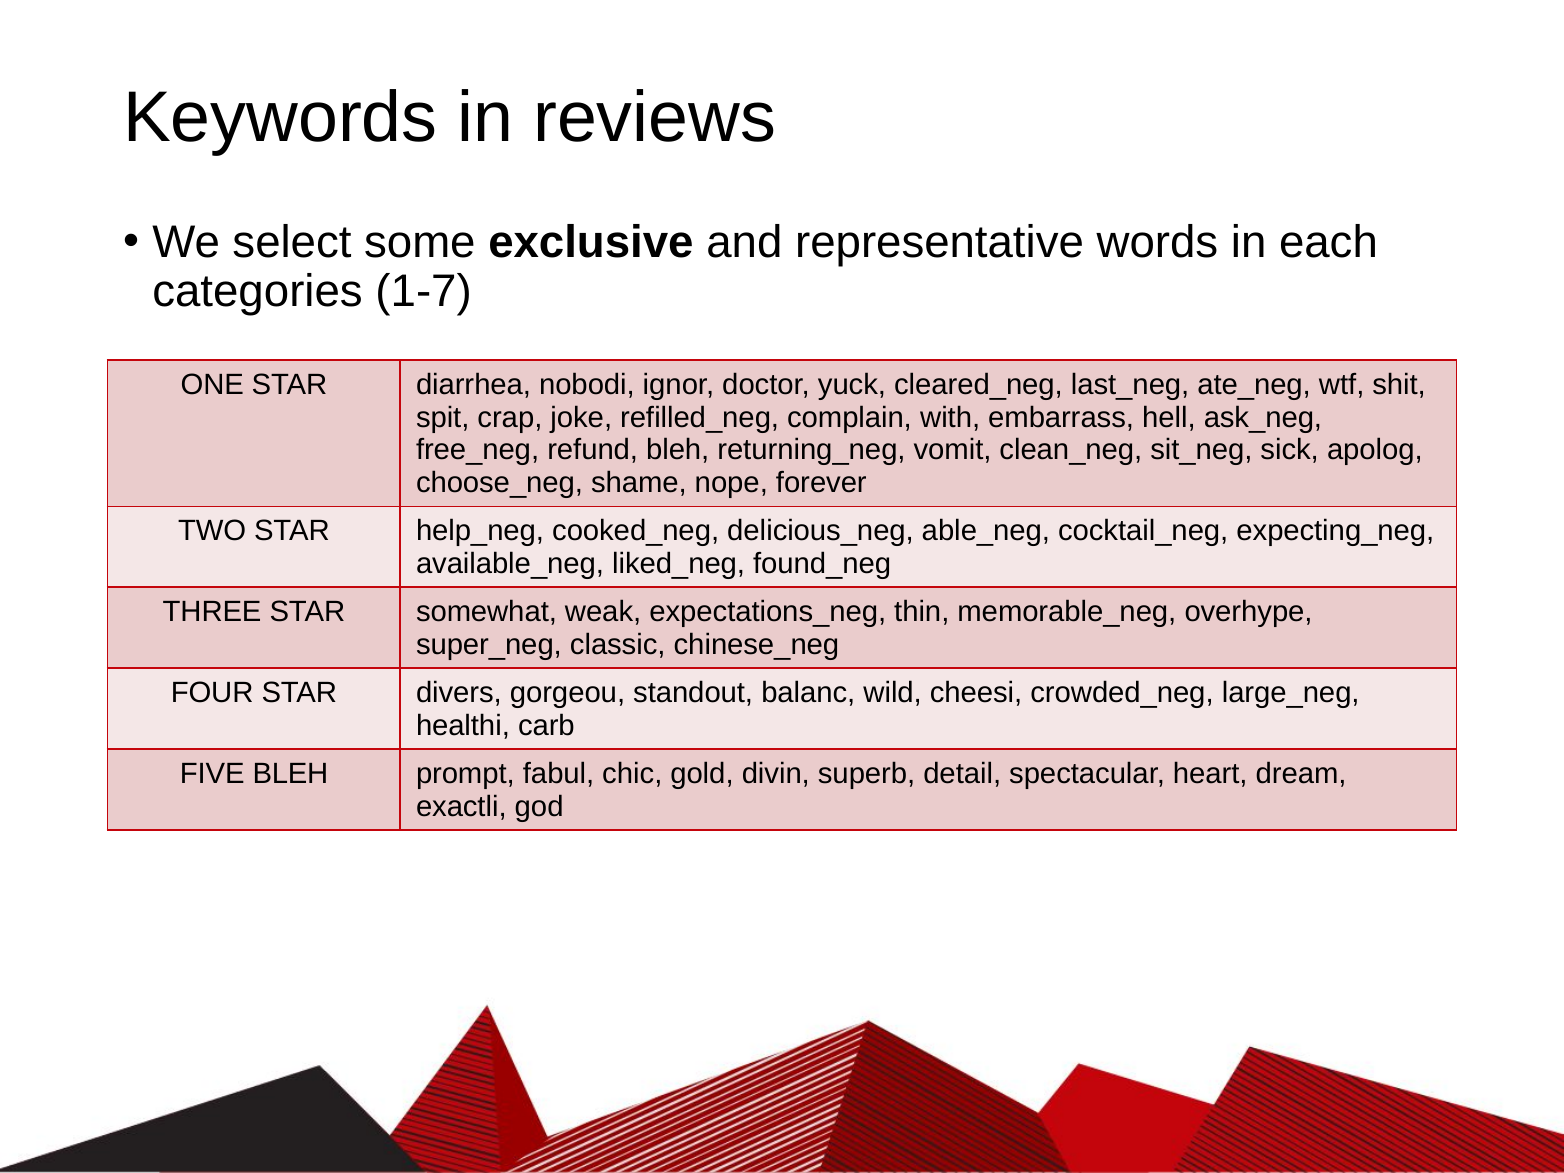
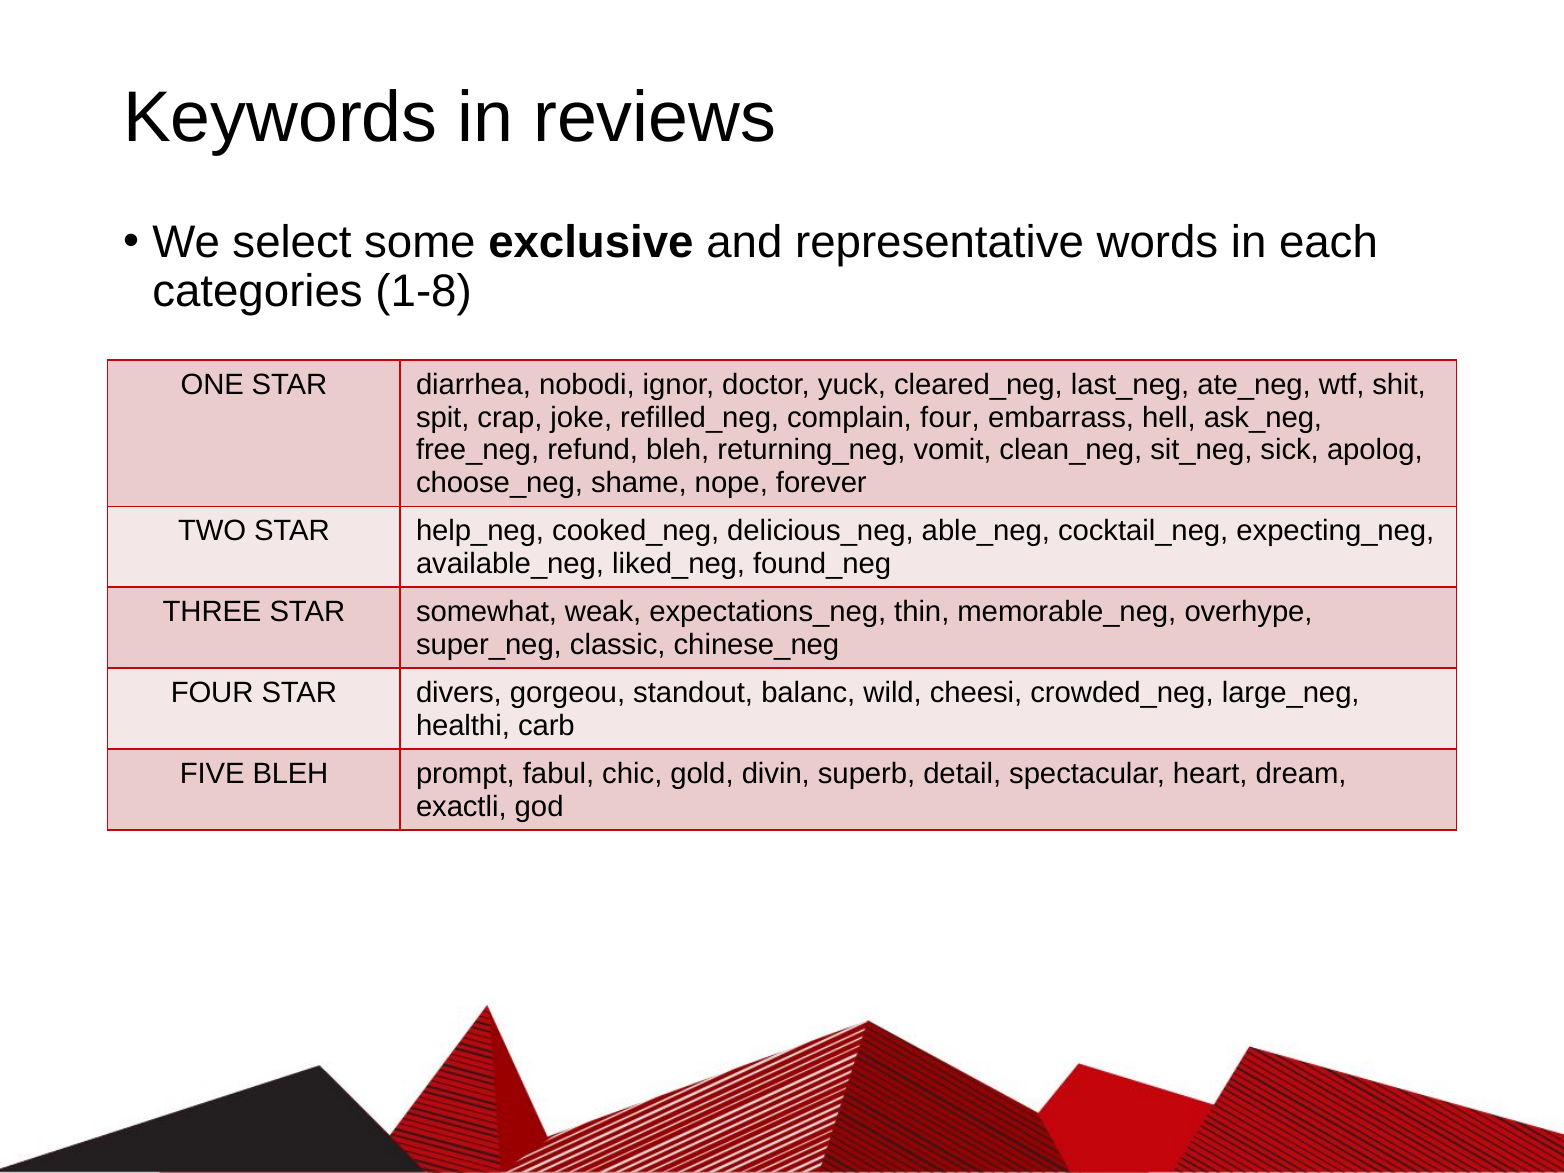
1-7: 1-7 -> 1-8 (424, 292)
complain with: with -> four (950, 417)
